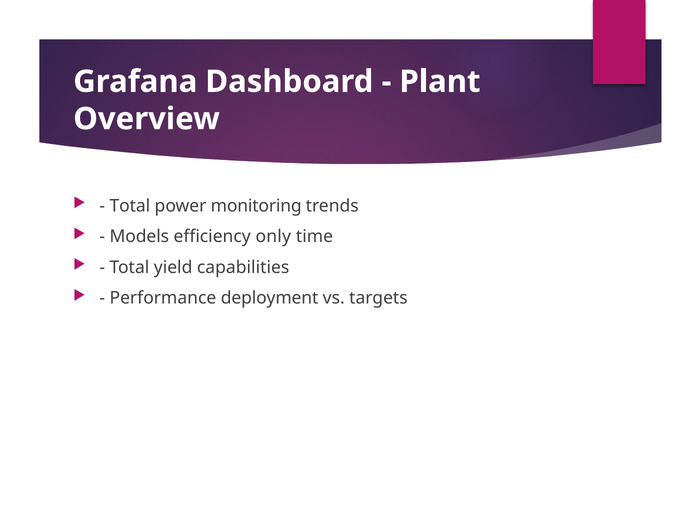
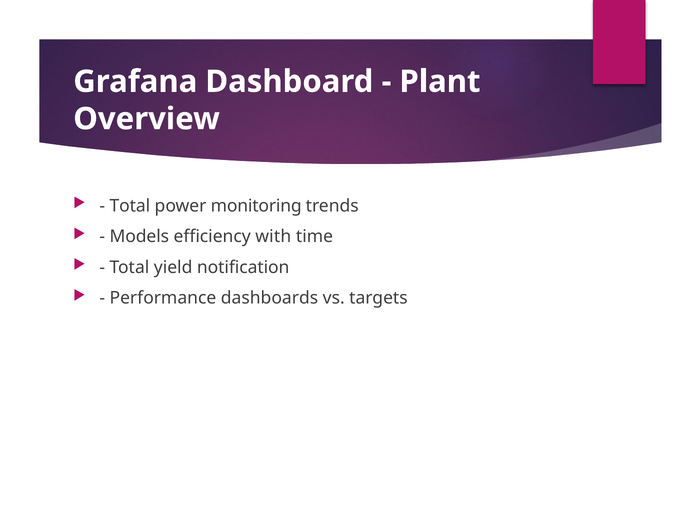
only: only -> with (273, 236)
capabilities: capabilities -> notification (243, 267)
deployment: deployment -> dashboards (270, 298)
